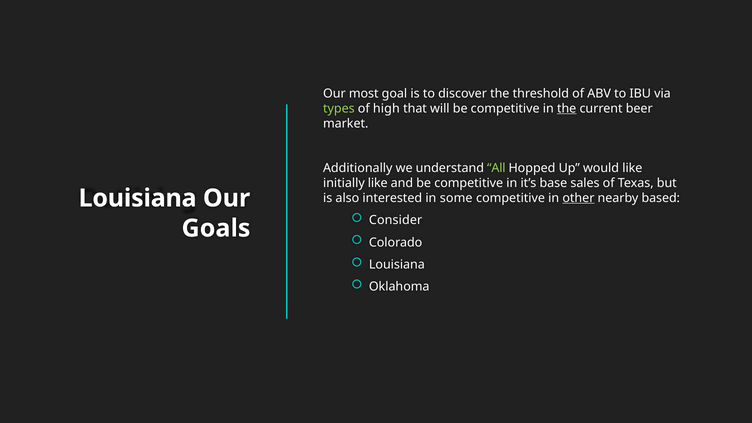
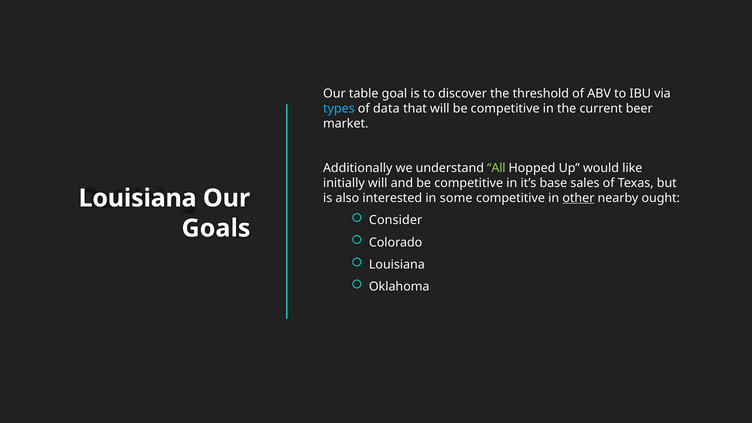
most: most -> table (364, 93)
types colour: light green -> light blue (339, 108)
high: high -> data (386, 108)
the underline: present -> none (567, 108)
initially like: like -> will (378, 183)
based: based -> ought (661, 198)
